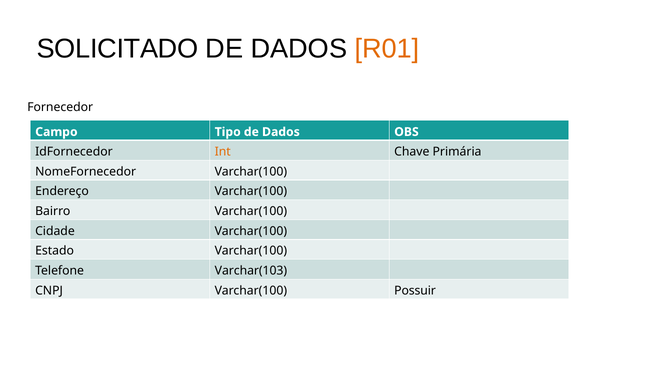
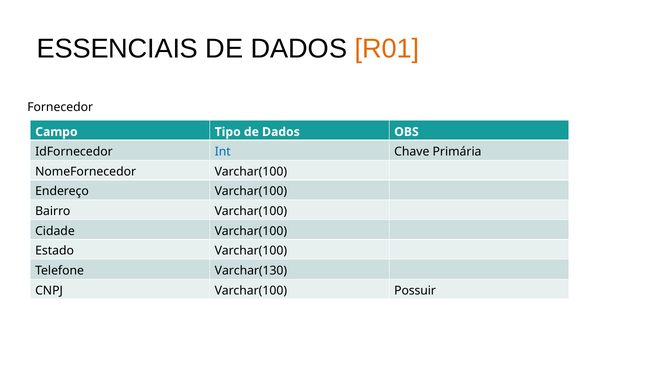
SOLICITADO: SOLICITADO -> ESSENCIAIS (117, 49)
Int colour: orange -> blue (223, 152)
Varchar(103: Varchar(103 -> Varchar(130 (251, 271)
